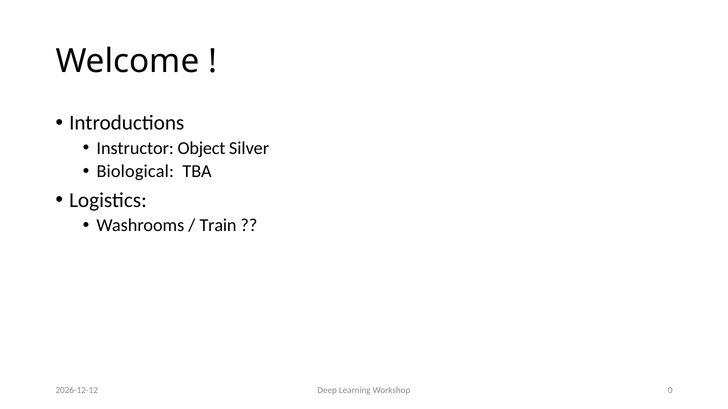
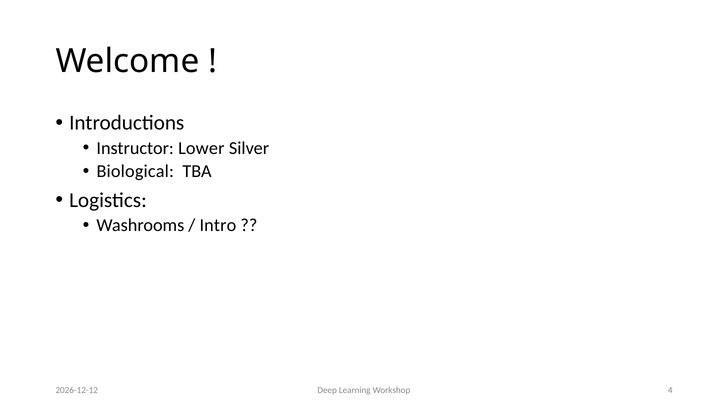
Object: Object -> Lower (201, 148)
Train: Train -> Intro (218, 226)
0: 0 -> 4 (670, 391)
